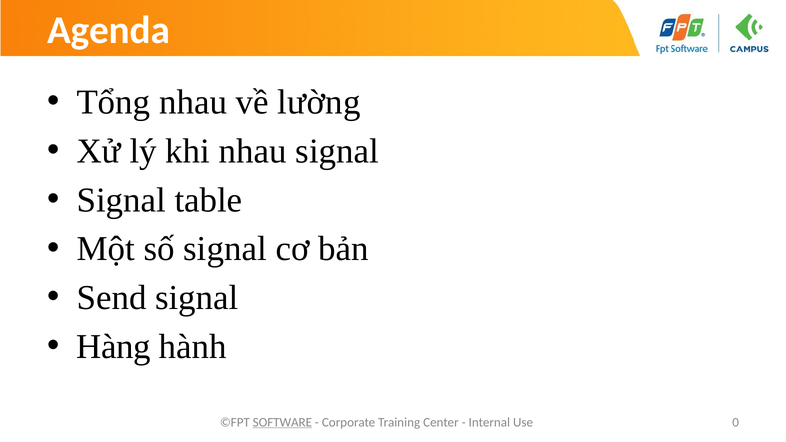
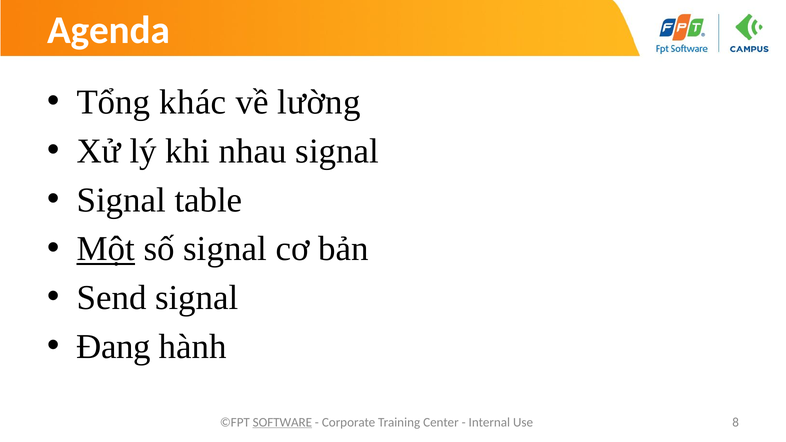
Tổng nhau: nhau -> khác (193, 102)
Một underline: none -> present (106, 249)
Hàng: Hàng -> Đang (113, 347)
0: 0 -> 8 (736, 422)
